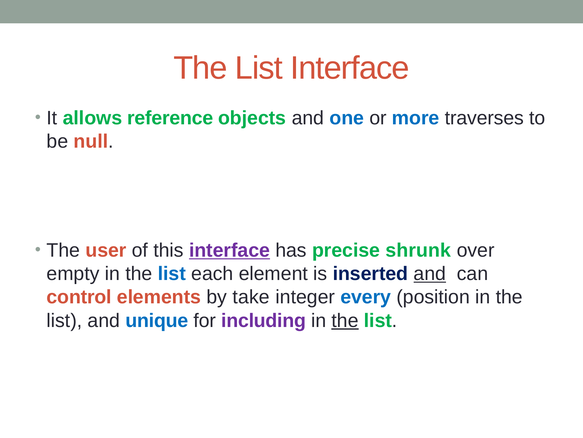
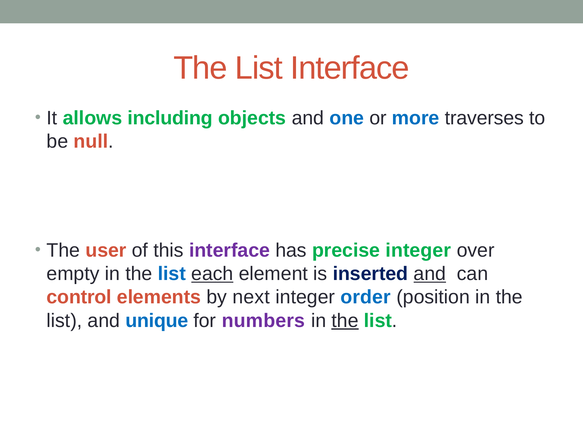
reference: reference -> including (170, 118)
interface underline: present -> none (230, 250)
precise shrunk: shrunk -> integer (418, 250)
each underline: none -> present (212, 273)
take: take -> next (251, 297)
every: every -> order (366, 297)
including: including -> numbers (263, 320)
